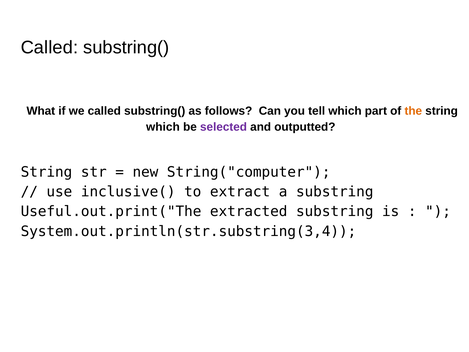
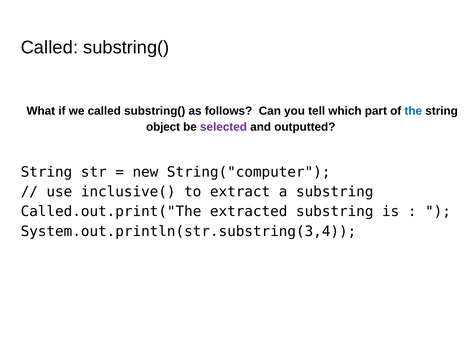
the colour: orange -> blue (413, 111)
which: which -> object (163, 127)
Useful.out.print("The: Useful.out.print("The -> Called.out.print("The (111, 211)
